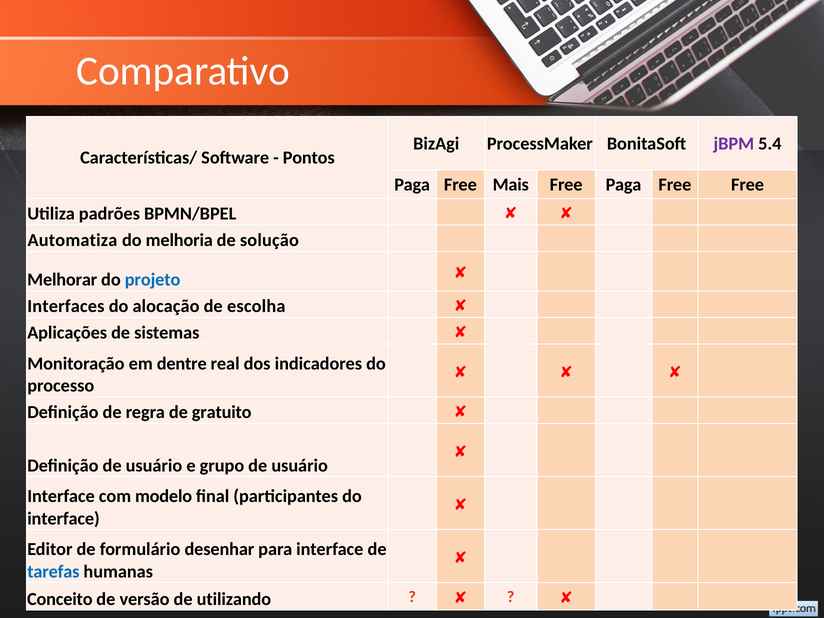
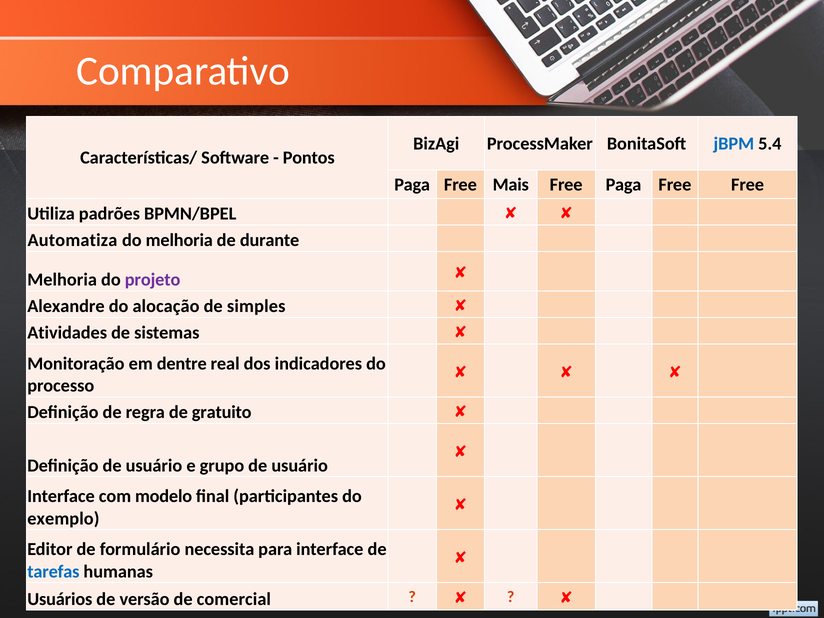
jBPM colour: purple -> blue (734, 144)
solução: solução -> durante (270, 240)
Melhorar: Melhorar -> Melhoria (62, 280)
projeto colour: blue -> purple (153, 280)
Interfaces: Interfaces -> Alexandre (66, 306)
escolha: escolha -> simples (256, 306)
Aplicações: Aplicações -> Atividades (67, 333)
interface: interface -> exemplo (63, 519)
desenhar: desenhar -> necessita (219, 549)
Conceito: Conceito -> Usuários (60, 599)
utilizando: utilizando -> comercial (234, 599)
